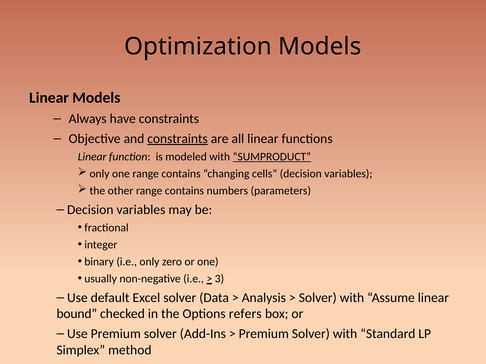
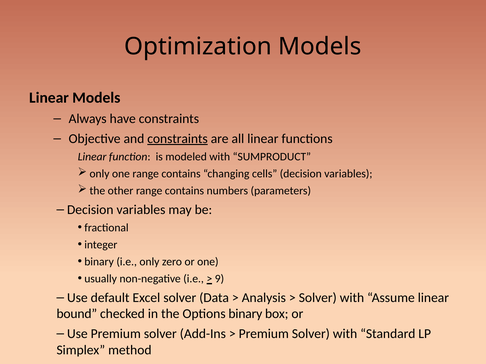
SUMPRODUCT underline: present -> none (272, 157)
3: 3 -> 9 (219, 279)
Options refers: refers -> binary (245, 314)
